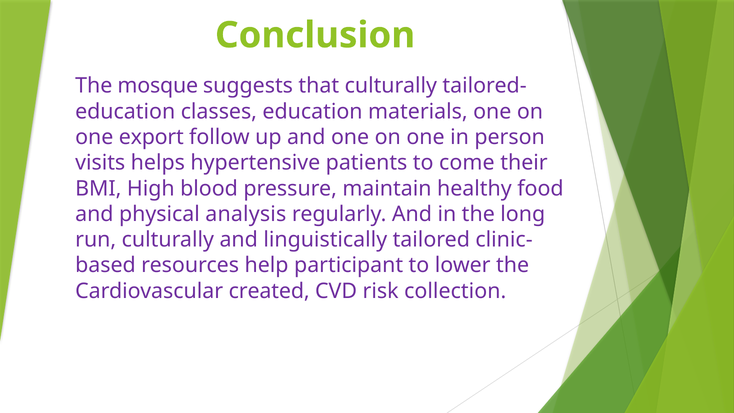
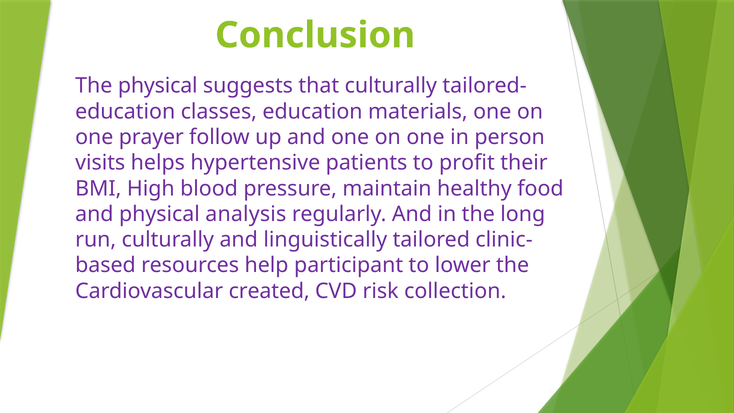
The mosque: mosque -> physical (158, 86)
export: export -> prayer (151, 137)
come: come -> profit (467, 163)
